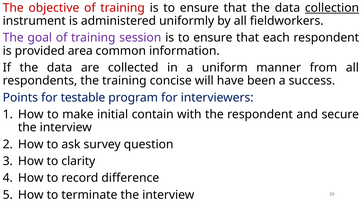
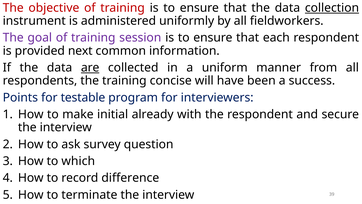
area: area -> next (80, 51)
are underline: none -> present (90, 68)
contain: contain -> already (153, 114)
clarity: clarity -> which (78, 161)
